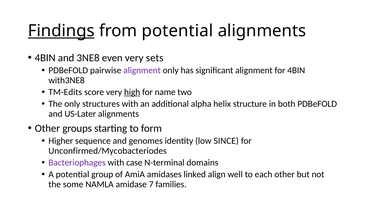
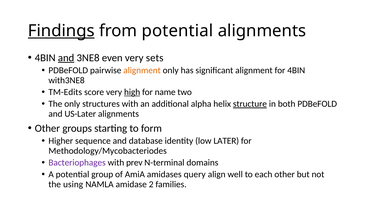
and underline: none -> present (66, 58)
alignment colour: purple -> orange (142, 70)
structure underline: none -> present (250, 104)
genomes: genomes -> database (146, 141)
SINCE: SINCE -> LATER (226, 141)
Unconfirmed/Mycobacteriodes: Unconfirmed/Mycobacteriodes -> Methodology/Mycobacteriodes (108, 151)
case: case -> prev (134, 162)
linked: linked -> query (195, 174)
some: some -> using (73, 184)
7: 7 -> 2 (151, 184)
